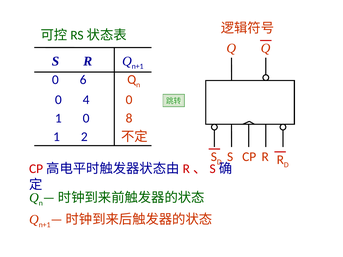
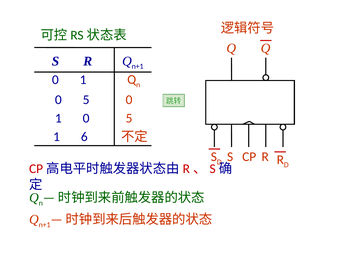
6: 6 -> 1 (83, 80)
4: 4 -> 5 (86, 100)
1 0 8: 8 -> 5 (129, 118)
2: 2 -> 6 (84, 137)
